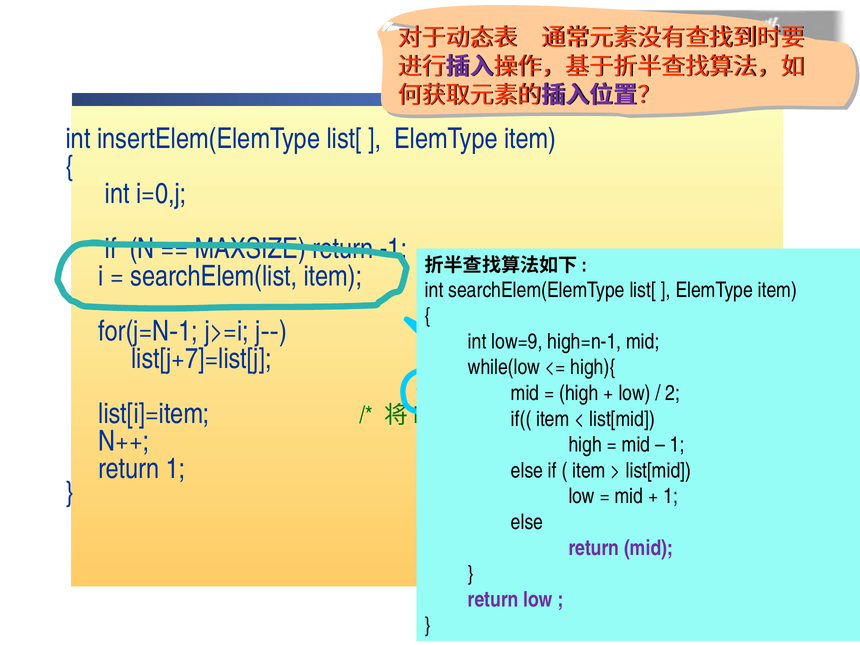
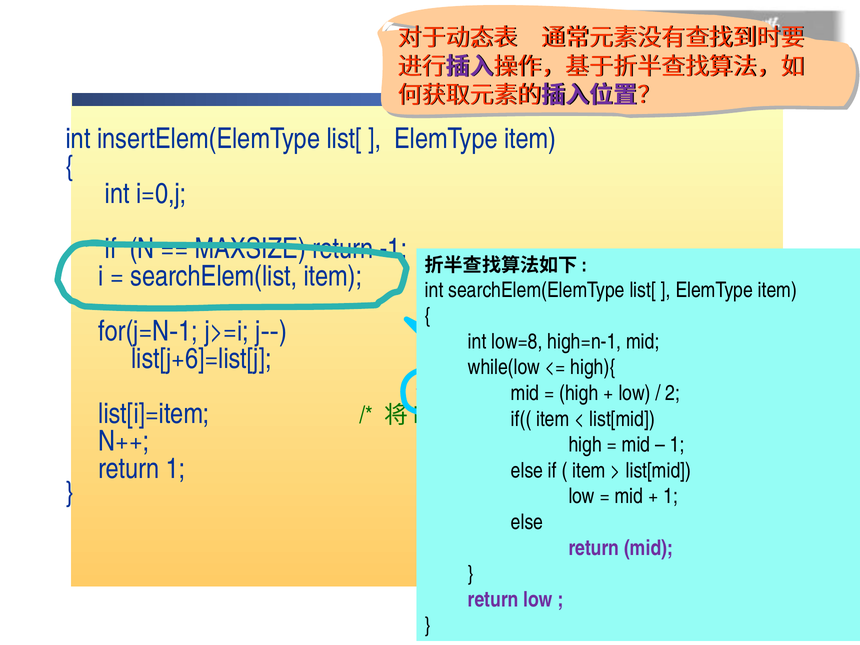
low=9: low=9 -> low=8 (517, 342)
list[j+7]=list[j: list[j+7]=list[j -> list[j+6]=list[j (201, 359)
